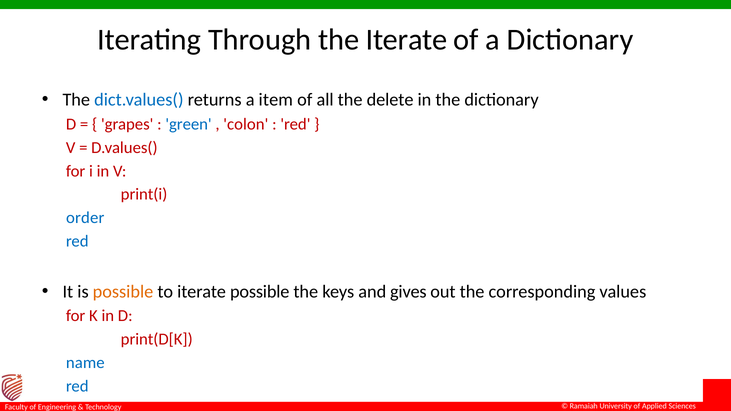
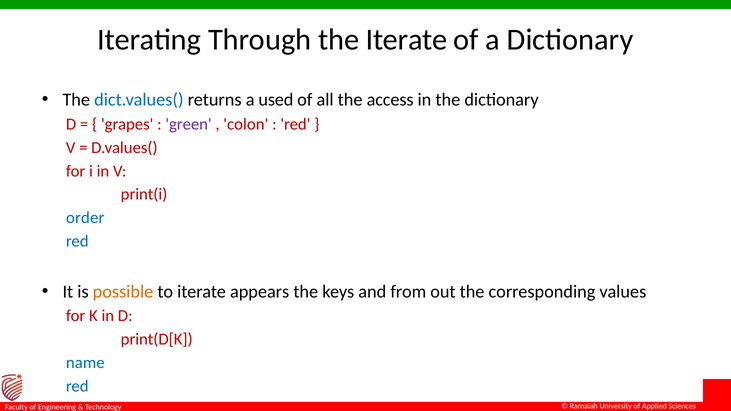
item: item -> used (276, 100)
delete: delete -> access (390, 100)
green colour: blue -> purple (189, 124)
iterate possible: possible -> appears (260, 292)
gives: gives -> from (408, 292)
